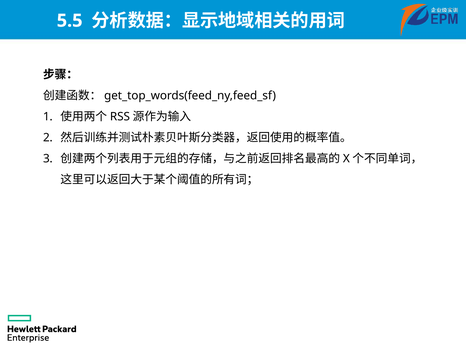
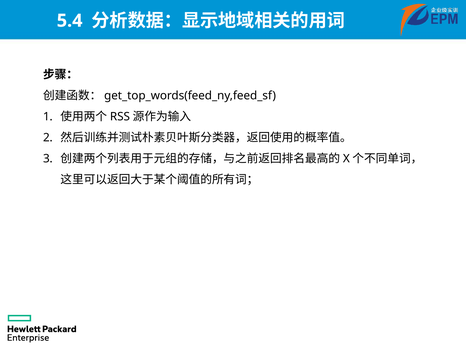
5.5: 5.5 -> 5.4 (70, 21)
